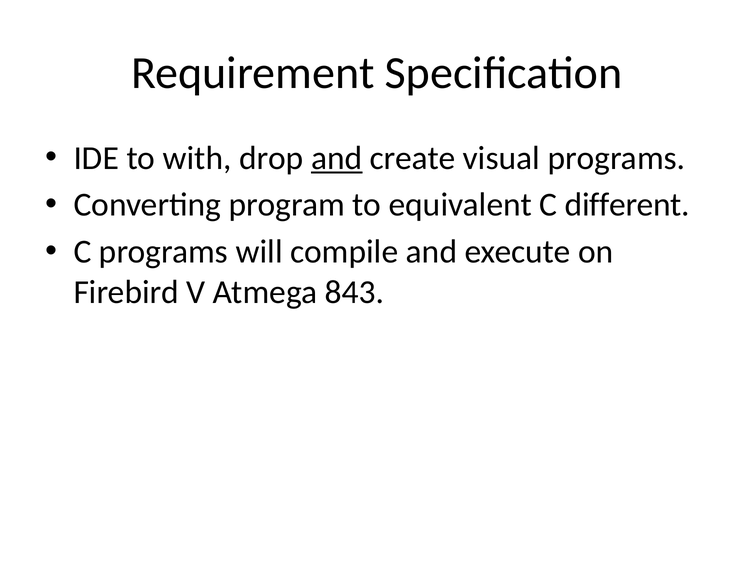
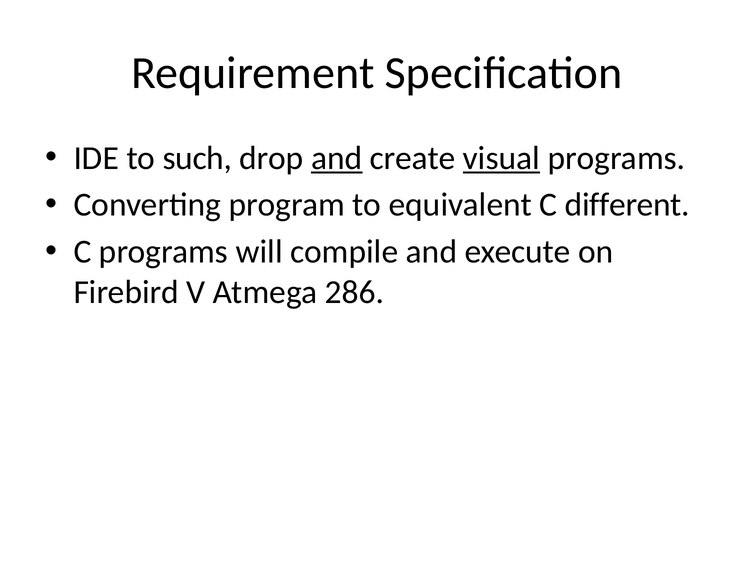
with: with -> such (197, 158)
visual underline: none -> present (502, 158)
843: 843 -> 286 (355, 292)
